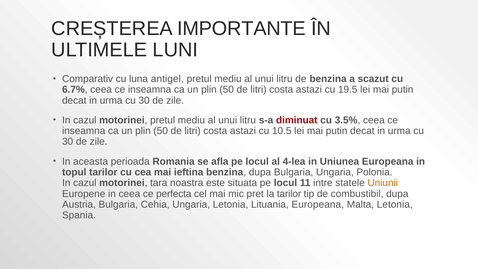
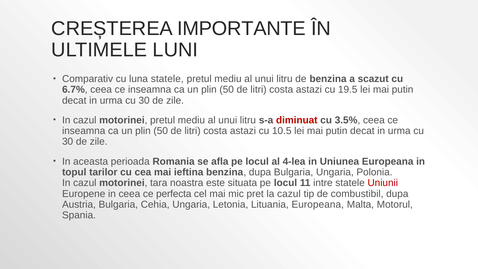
luna antigel: antigel -> statele (167, 79)
Uniunii colour: orange -> red (383, 183)
la tarilor: tarilor -> cazul (289, 194)
Malta Letonia: Letonia -> Motorul (395, 204)
